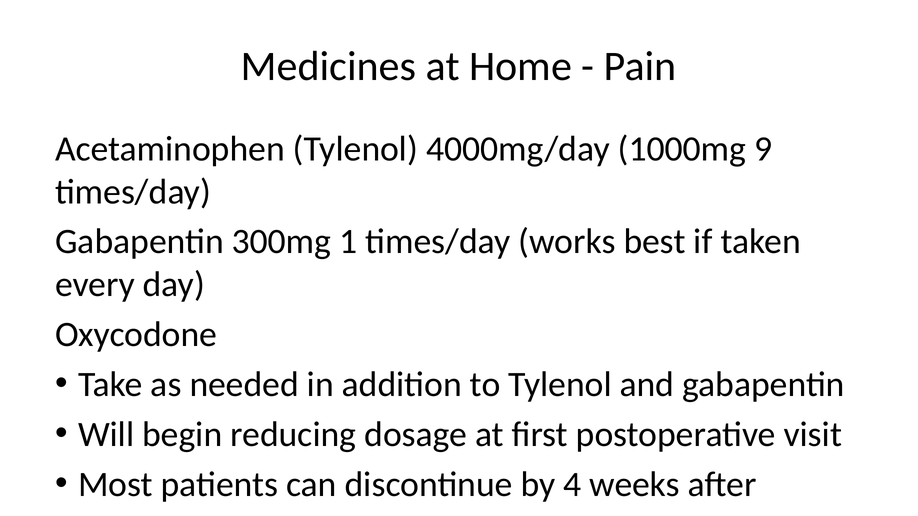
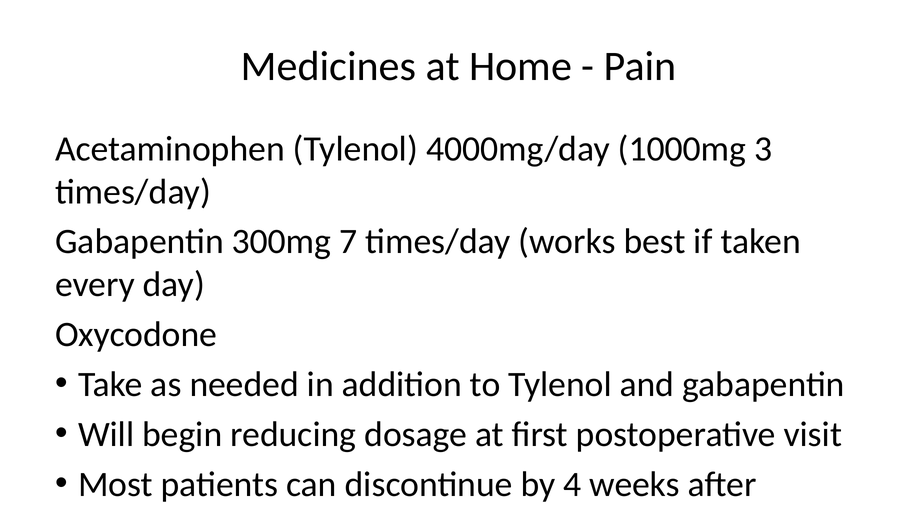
9: 9 -> 3 (763, 149)
1: 1 -> 7 (348, 242)
